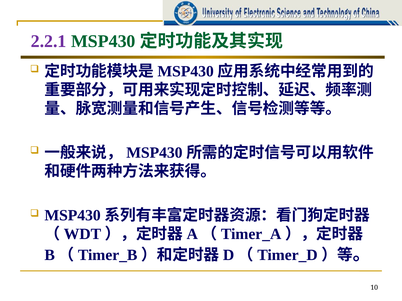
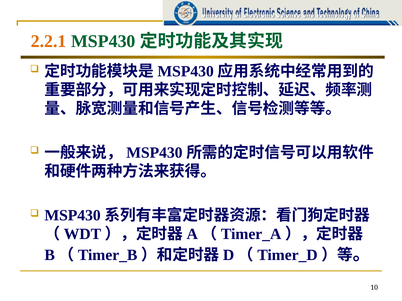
2.2.1 colour: purple -> orange (49, 41)
